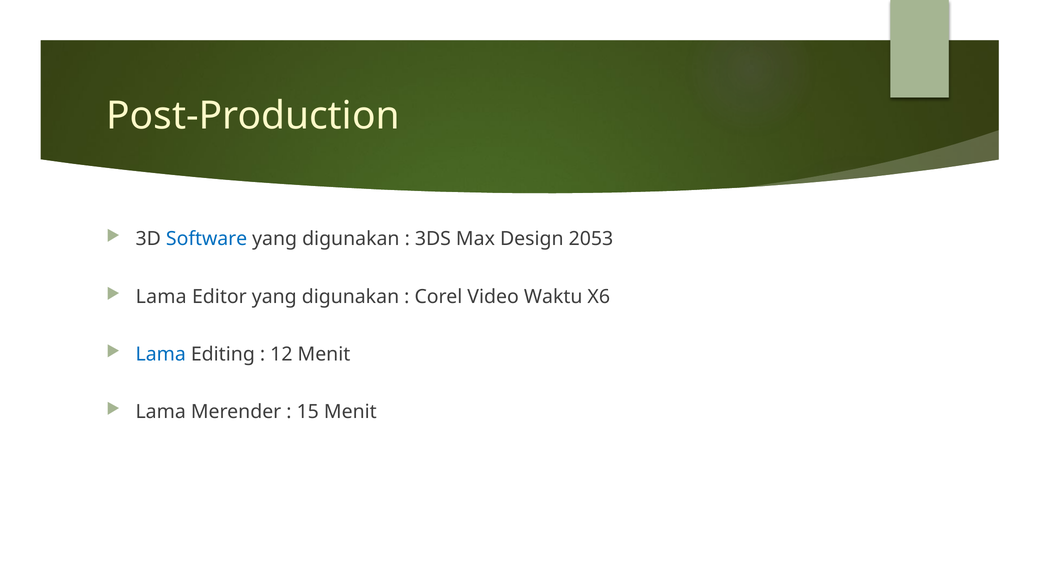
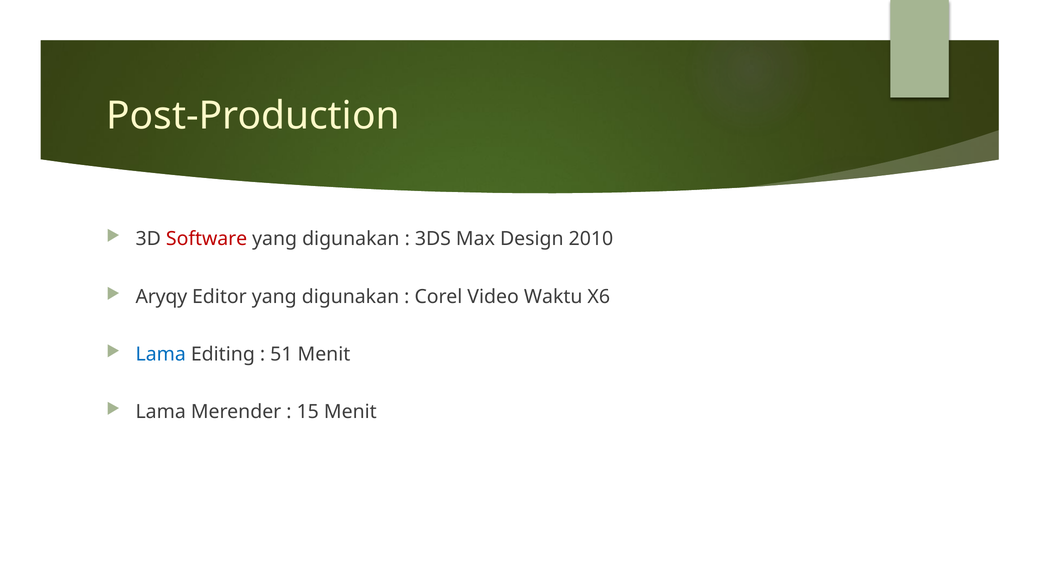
Software colour: blue -> red (207, 239)
2053: 2053 -> 2010 (591, 239)
Lama: Lama -> Aryqy (161, 297)
12: 12 -> 51 (281, 354)
